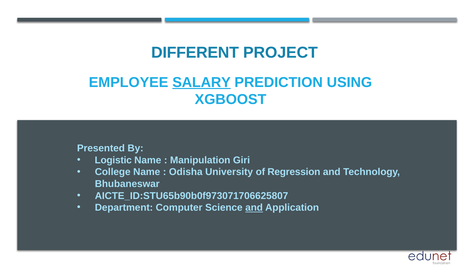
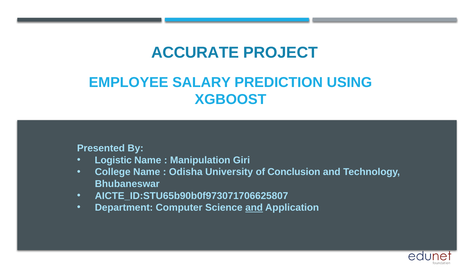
DIFFERENT: DIFFERENT -> ACCURATE (195, 53)
SALARY underline: present -> none (202, 82)
Regression: Regression -> Conclusion (294, 172)
